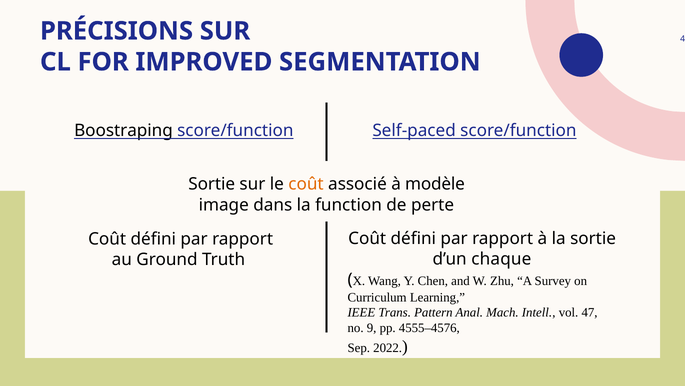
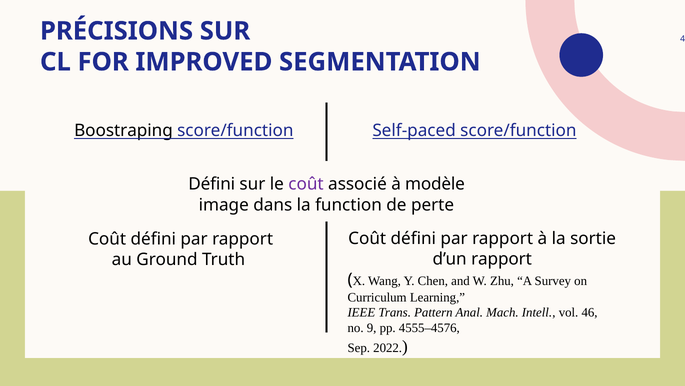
Sortie: Sortie -> Défini (212, 184)
coût colour: orange -> purple (306, 184)
d’un chaque: chaque -> rapport (501, 259)
47: 47 -> 46 (590, 312)
